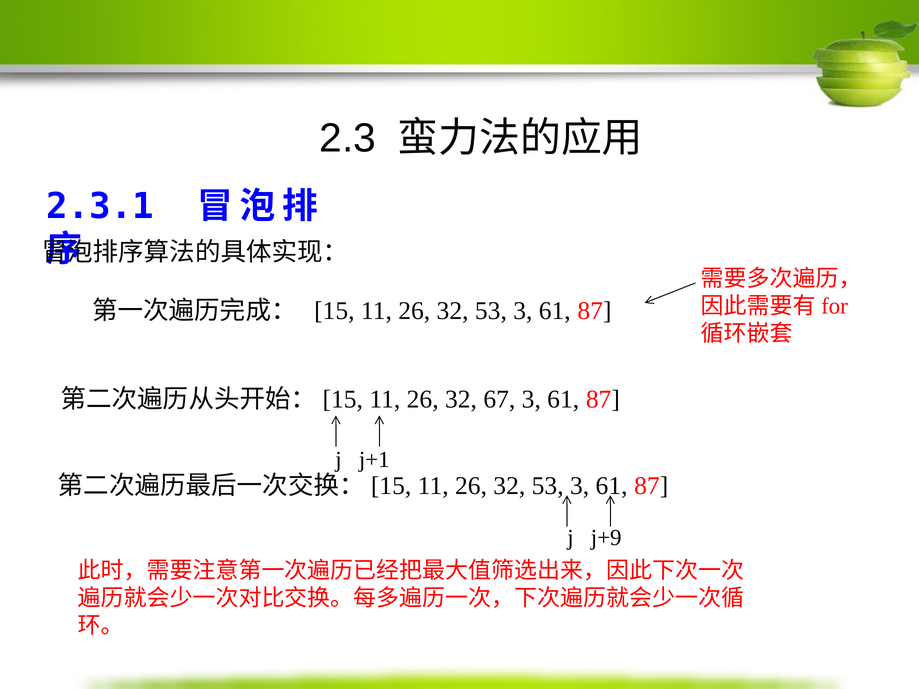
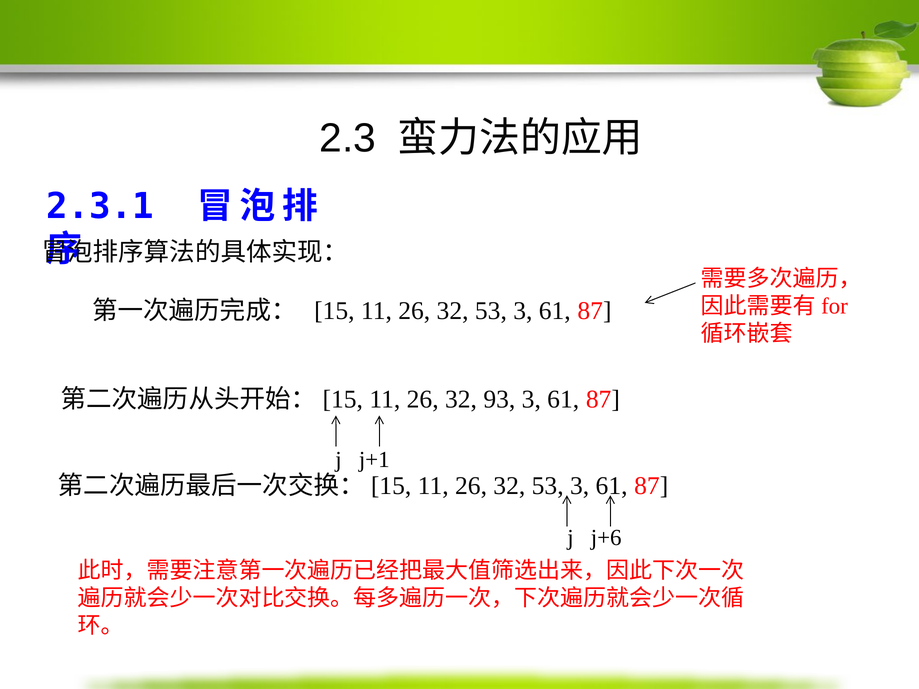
67: 67 -> 93 (499, 399)
j+9: j+9 -> j+6 (606, 538)
